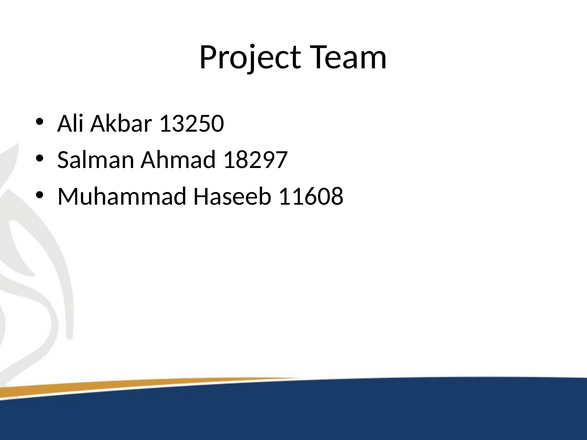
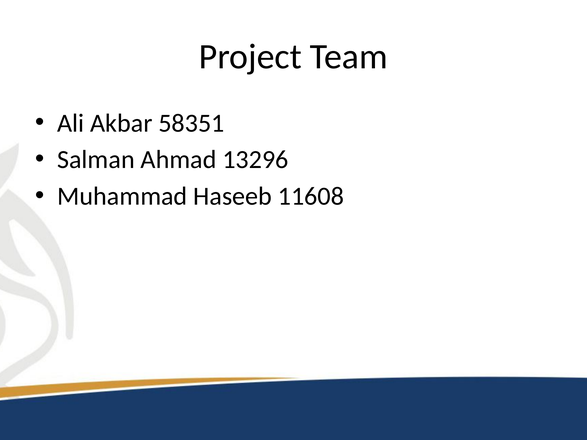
13250: 13250 -> 58351 (191, 123)
18297: 18297 -> 13296 (255, 160)
